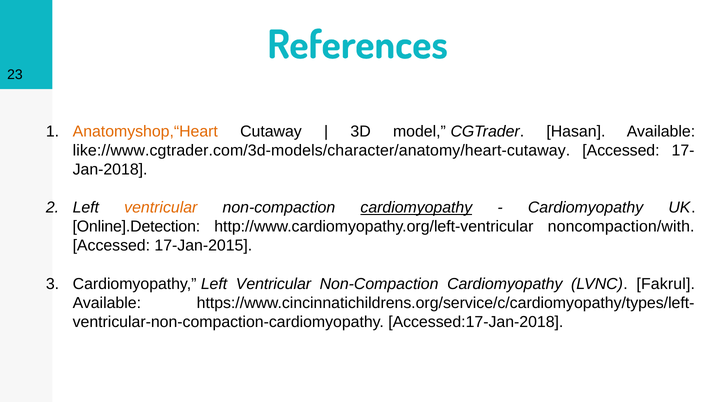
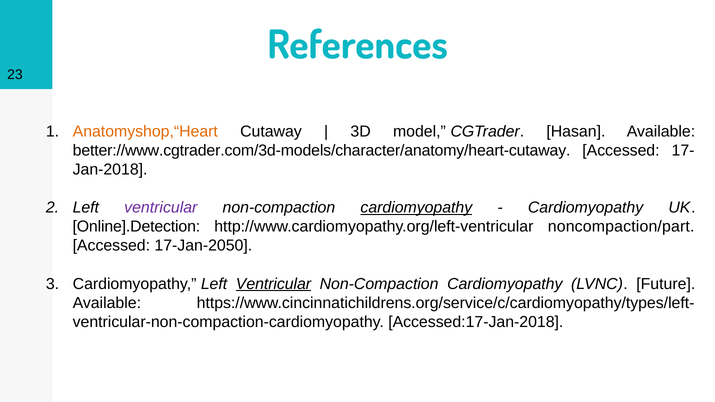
like://www.cgtrader.com/3d-models/character/anatomy/heart-cutaway: like://www.cgtrader.com/3d-models/character/anatomy/heart-cutaway -> better://www.cgtrader.com/3d-models/character/anatomy/heart-cutaway (322, 151)
ventricular colour: orange -> purple (161, 208)
noncompaction/with: noncompaction/with -> noncompaction/part (621, 227)
17-Jan-2015: 17-Jan-2015 -> 17-Jan-2050 (203, 246)
Ventricular underline: none -> present (273, 284)
Fakrul: Fakrul -> Future (666, 284)
